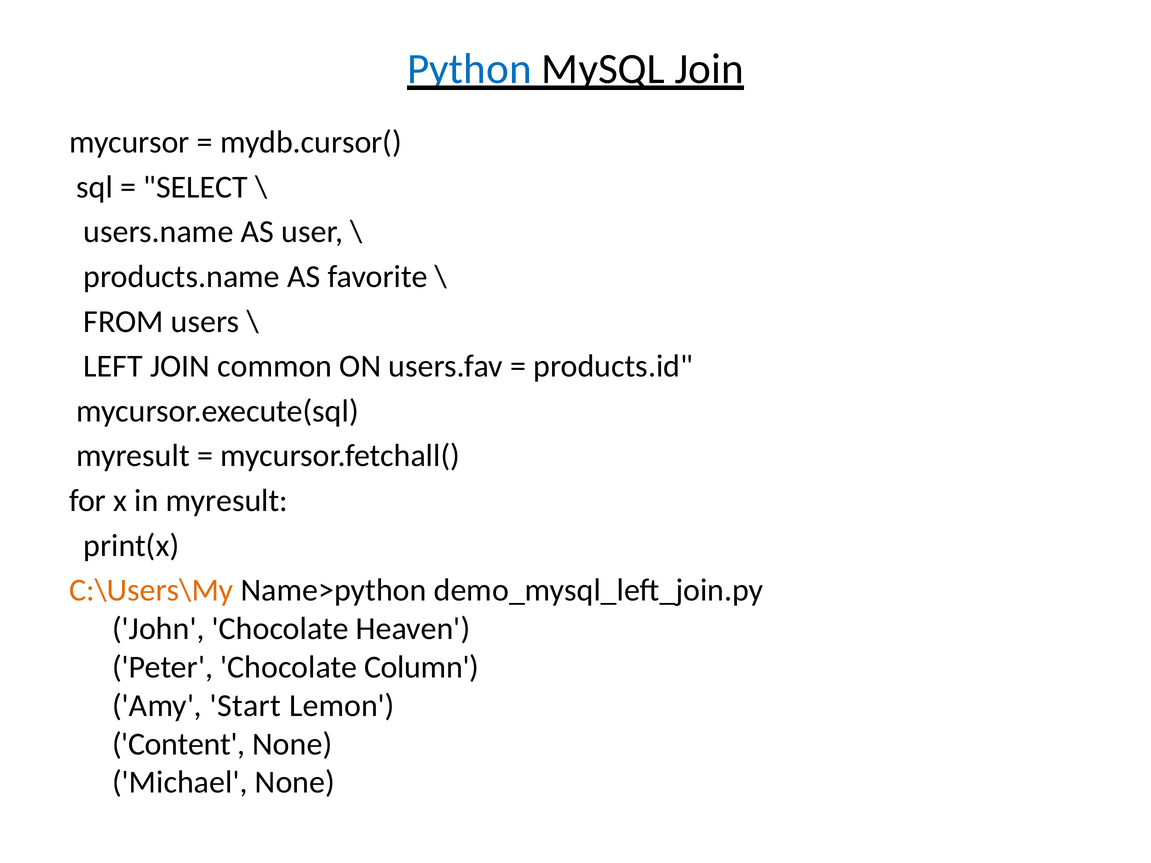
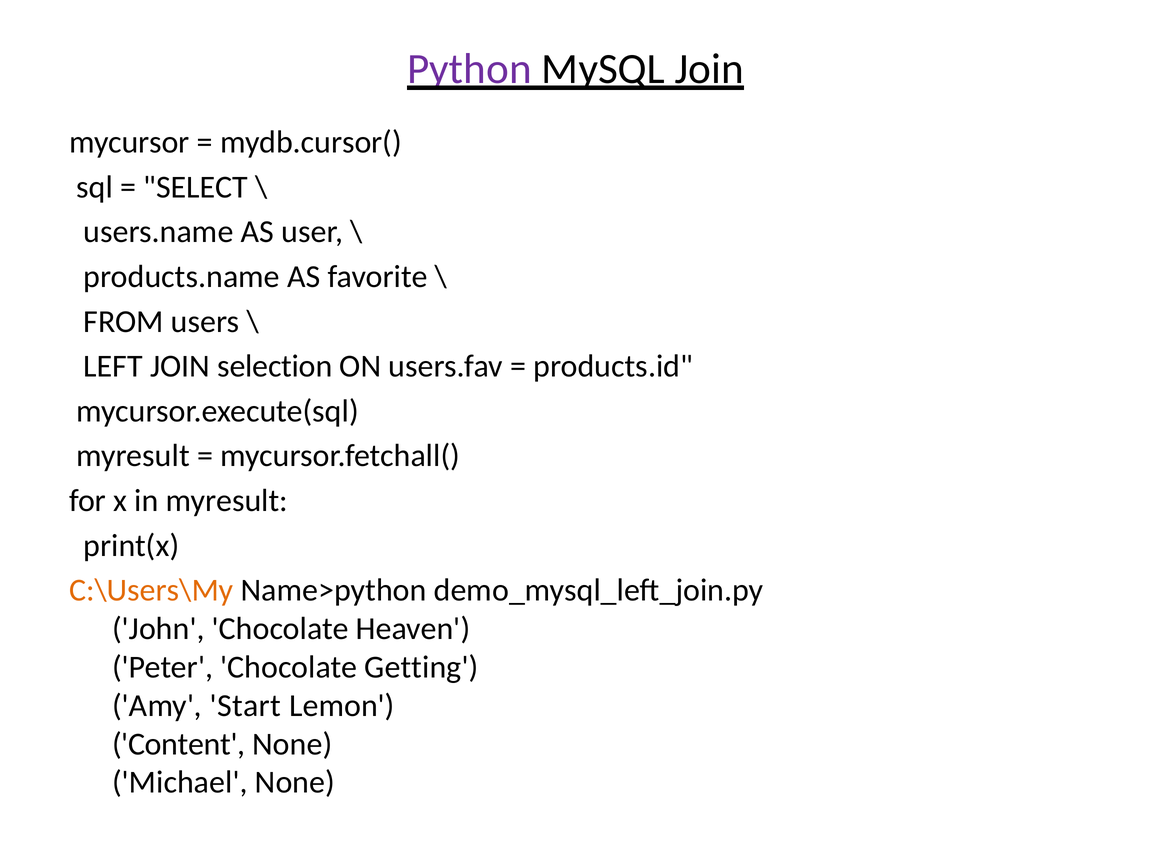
Python colour: blue -> purple (469, 69)
common: common -> selection (275, 366)
Column: Column -> Getting (421, 667)
